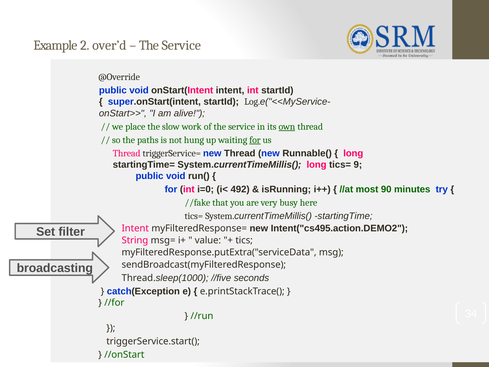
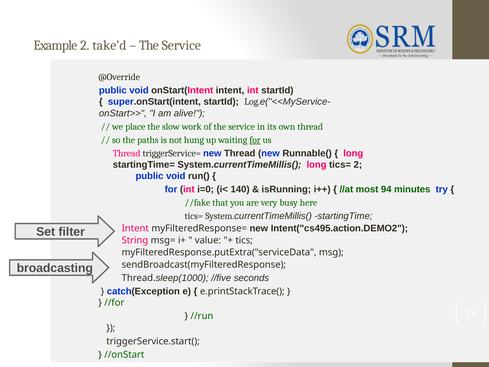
over’d: over’d -> take’d (109, 45)
own underline: present -> none (287, 127)
tics= 9: 9 -> 2 (358, 165)
492: 492 -> 140 (240, 189)
90: 90 -> 94 (386, 189)
